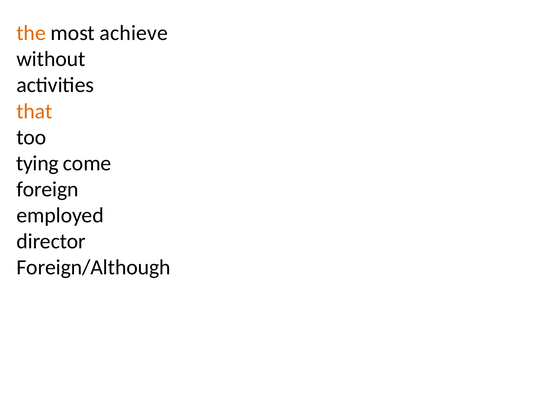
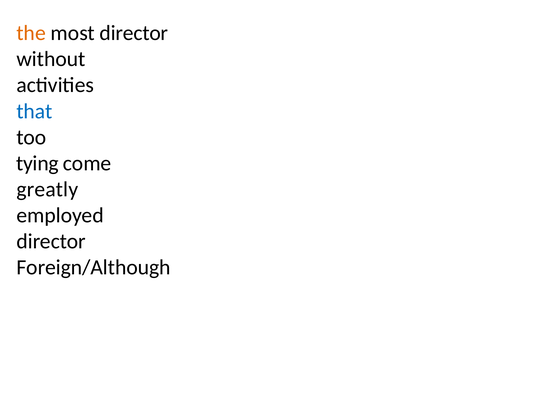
most achieve: achieve -> director (134, 33)
that colour: orange -> blue (34, 111)
foreign: foreign -> greatly (47, 189)
